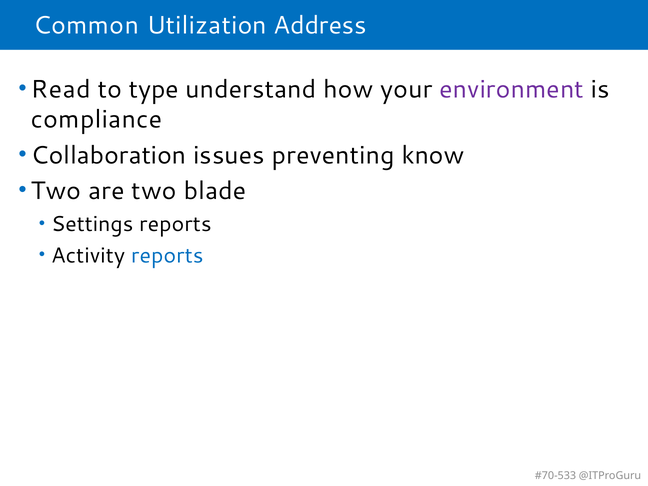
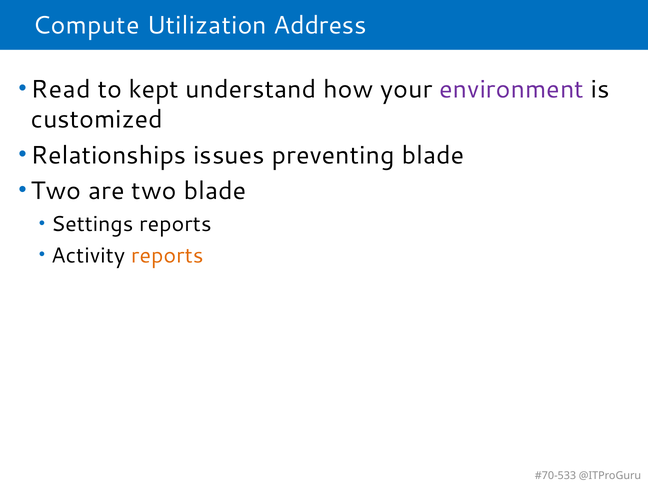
Common: Common -> Compute (86, 26)
type: type -> kept (154, 89)
compliance: compliance -> customized (97, 120)
Collaboration: Collaboration -> Relationships (109, 155)
preventing know: know -> blade (433, 155)
reports colour: blue -> orange (167, 255)
